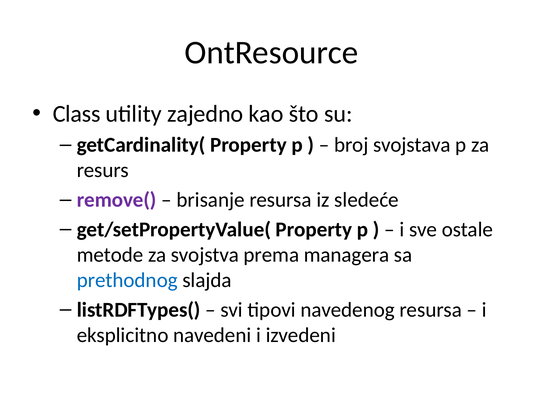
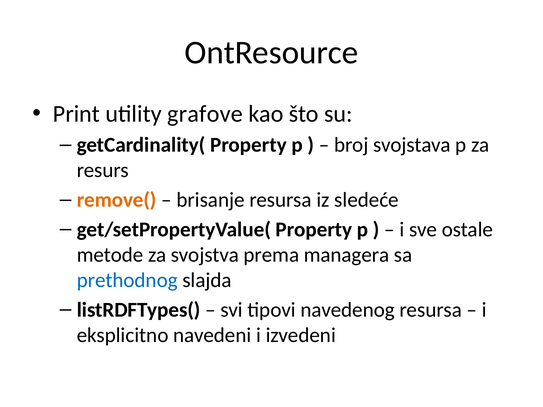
Class: Class -> Print (76, 114)
zajedno: zajedno -> grafove (205, 114)
remove( colour: purple -> orange (117, 200)
